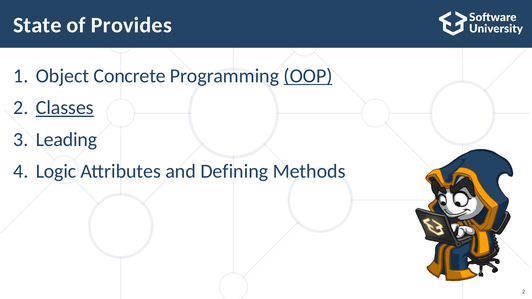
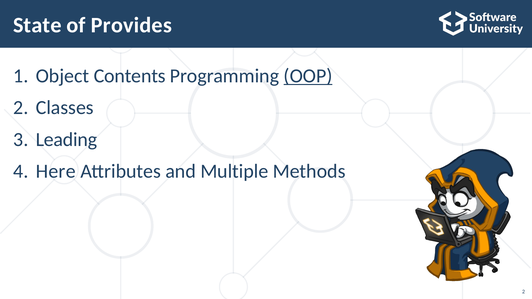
Concrete: Concrete -> Contents (130, 76)
Classes underline: present -> none (65, 108)
Logic: Logic -> Here (56, 171)
Defining: Defining -> Multiple (234, 171)
